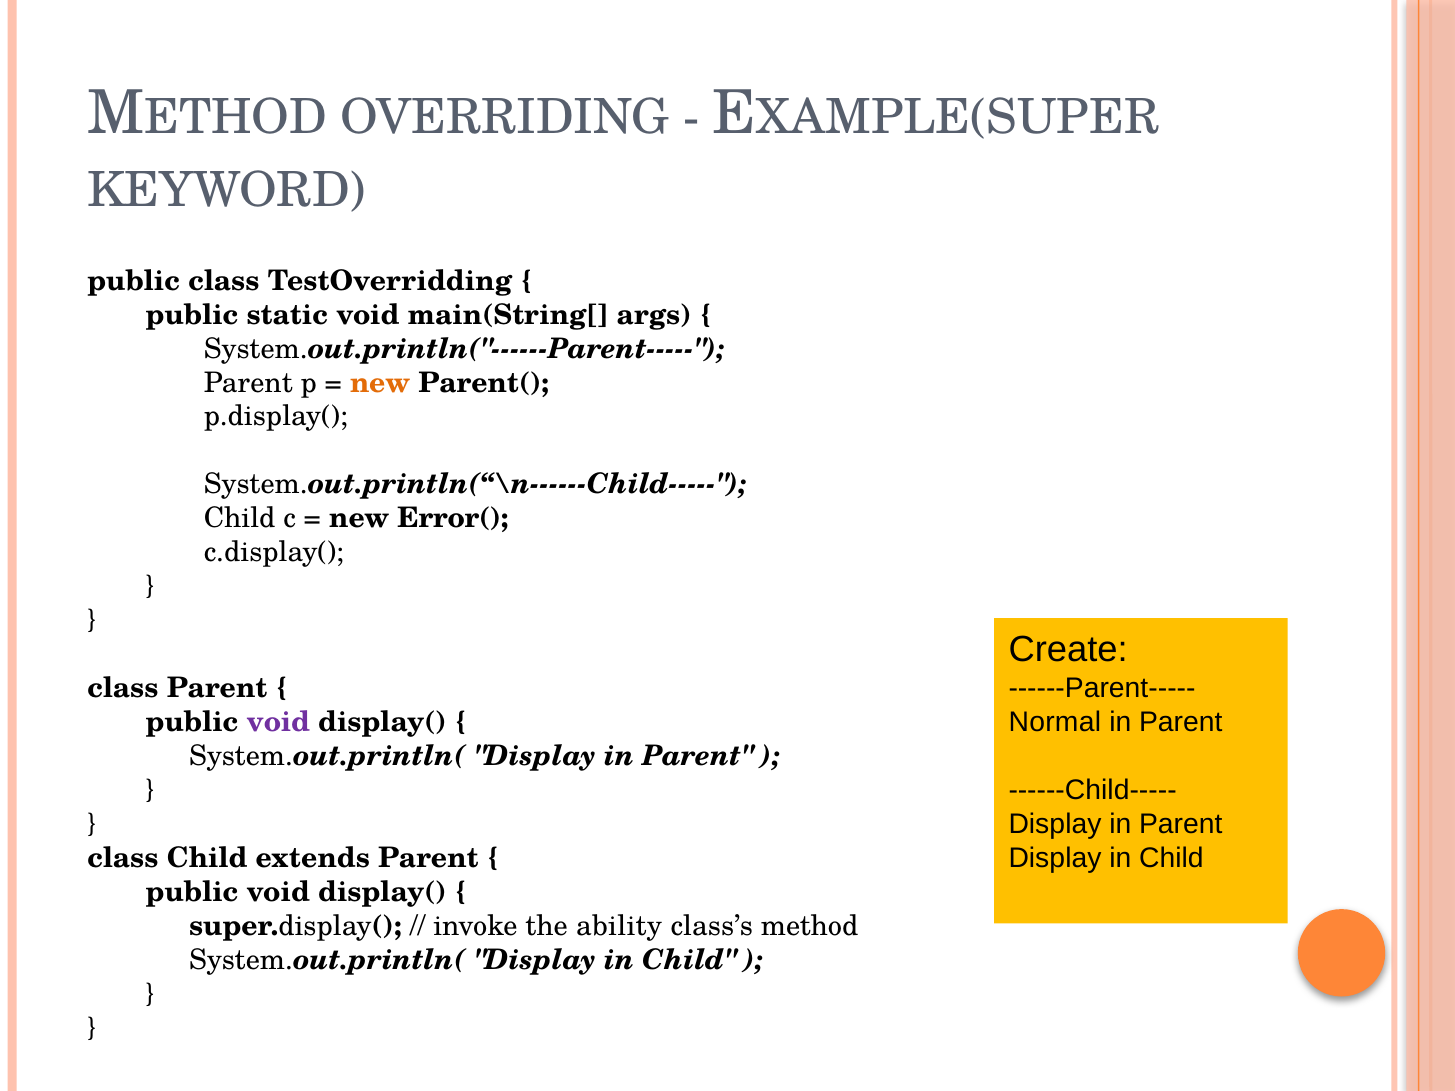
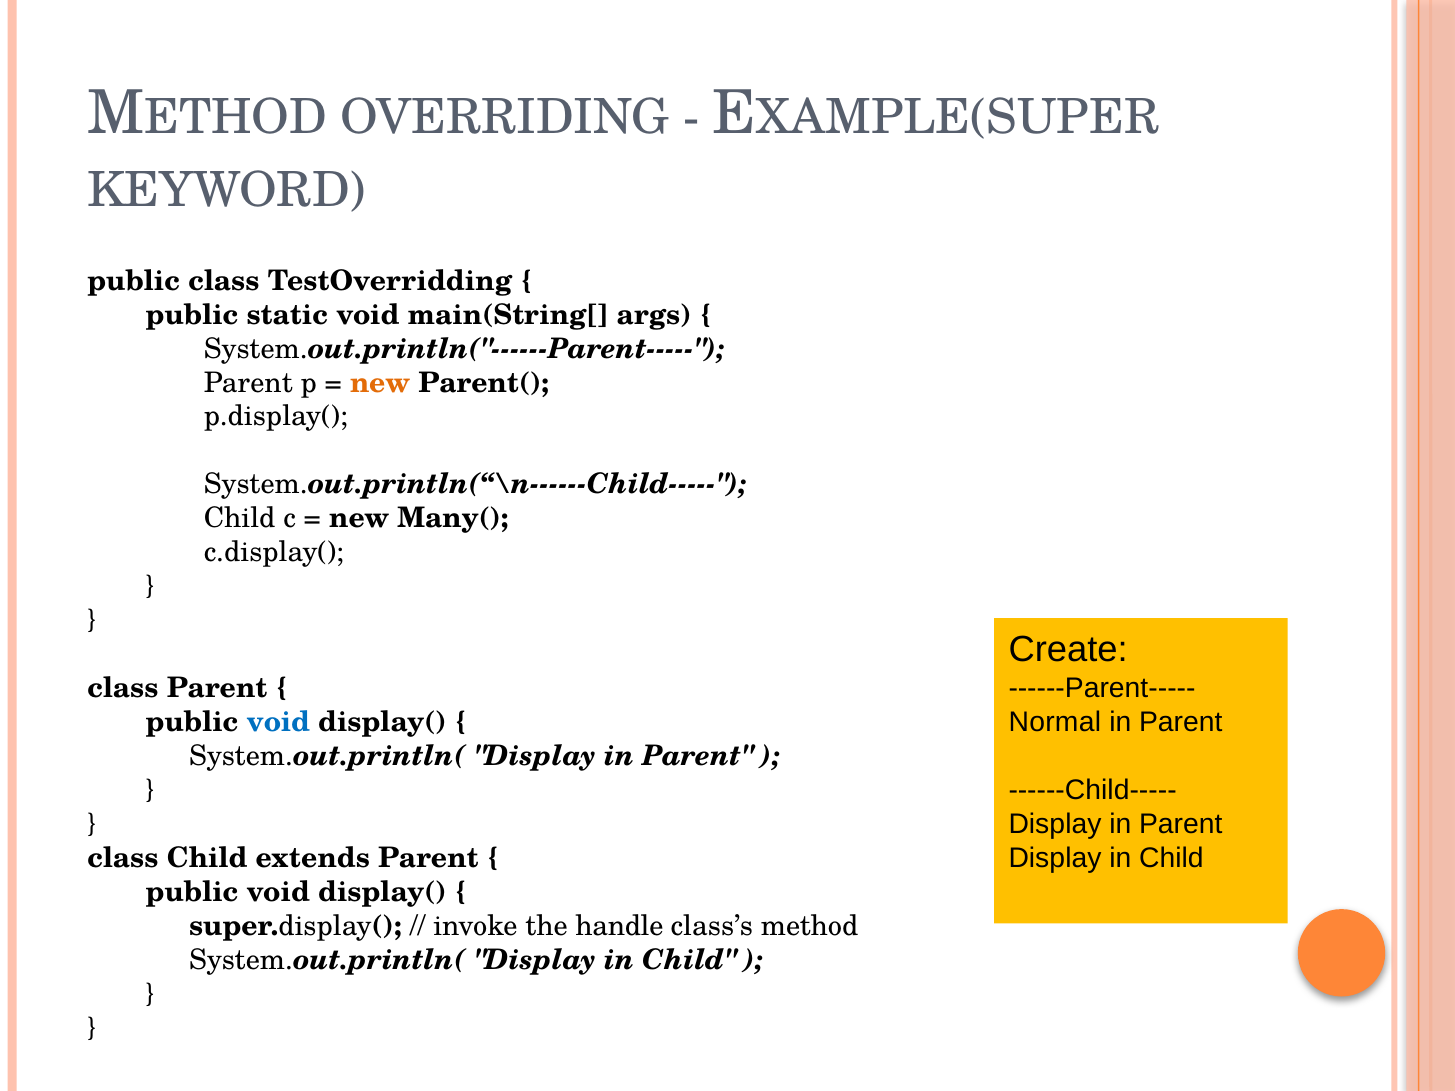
Error(: Error( -> Many( (453, 519)
void colour: purple -> blue (278, 722)
ability: ability -> handle (619, 926)
